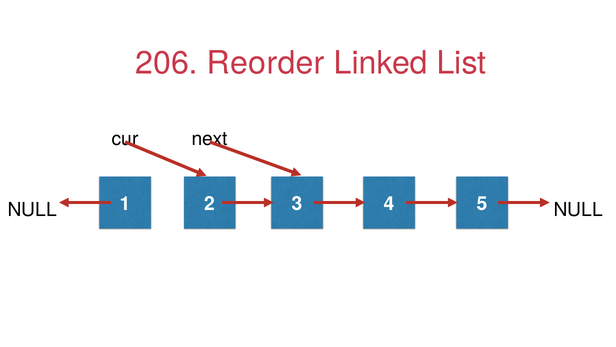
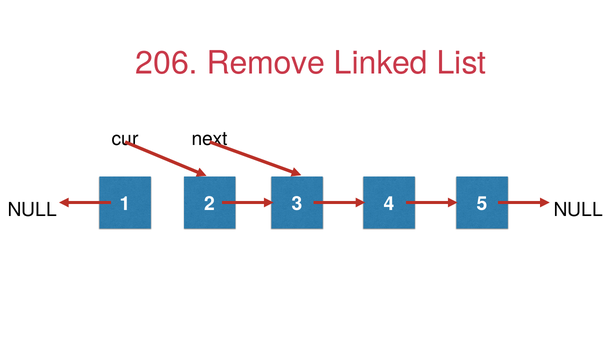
Reorder: Reorder -> Remove (266, 63)
